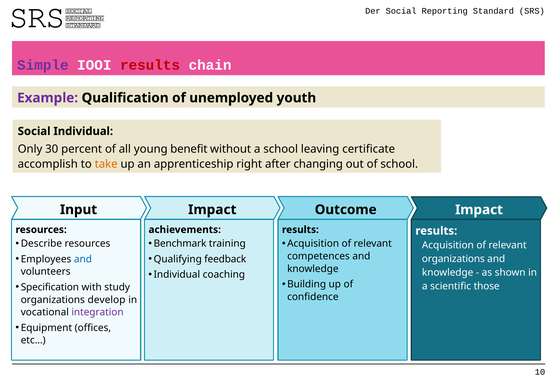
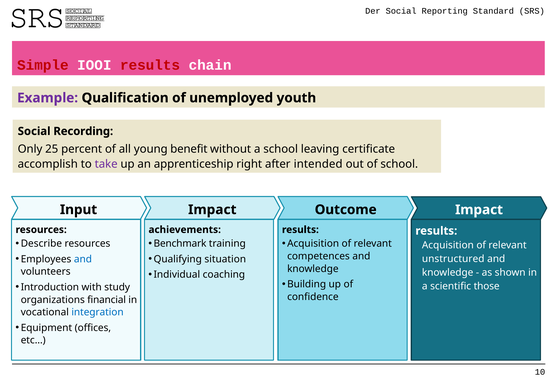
Simple colour: purple -> red (43, 65)
Social Individual: Individual -> Recording (83, 131)
30: 30 -> 25 (52, 149)
take colour: orange -> purple (106, 164)
changing: changing -> intended (318, 164)
feedback: feedback -> situation (225, 259)
organizations: organizations -> unstructured (453, 259)
Specification: Specification -> Introduction (50, 287)
develop: develop -> financial (107, 300)
integration colour: purple -> blue (98, 312)
